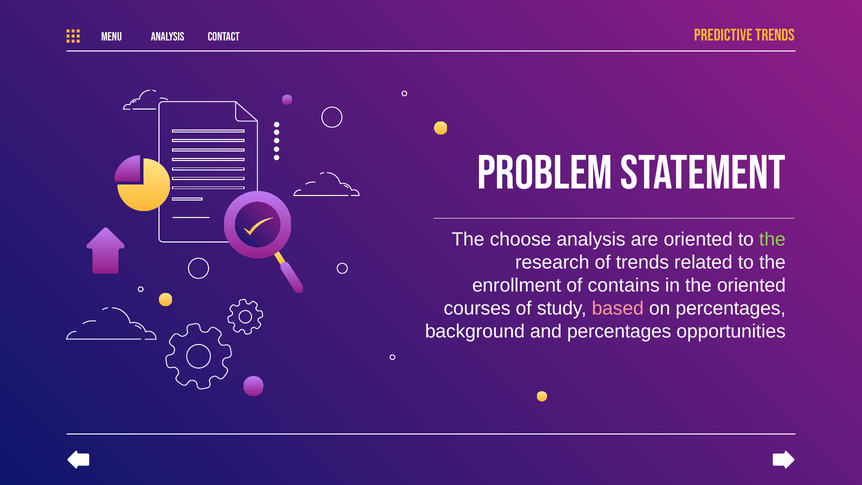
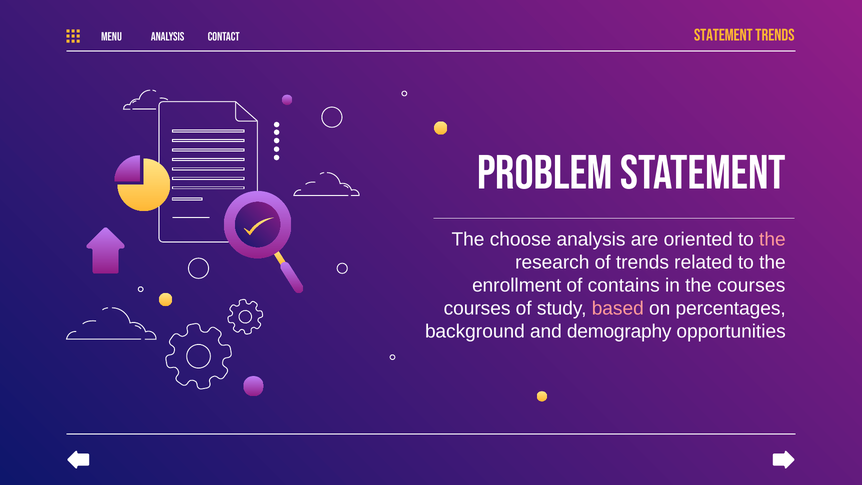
CONTACT PREDICTIVE: PREDICTIVE -> STATEMENT (723, 35)
the colour: light green -> pink (772, 240)
the oriented: oriented -> courses (751, 286)
and percentages: percentages -> demography (619, 332)
